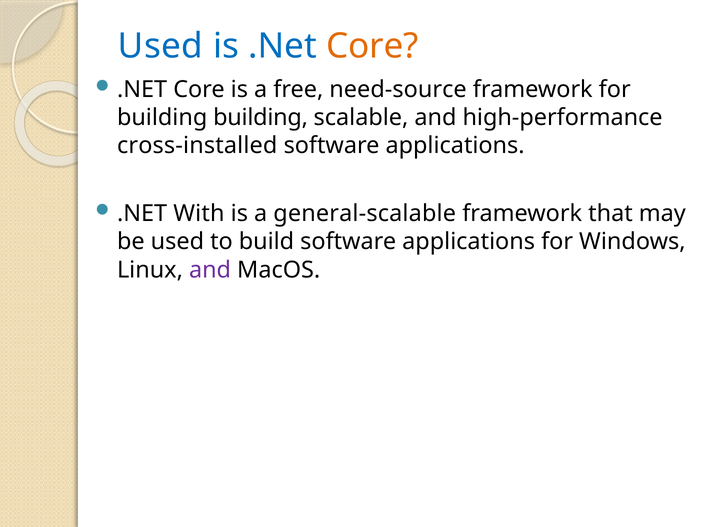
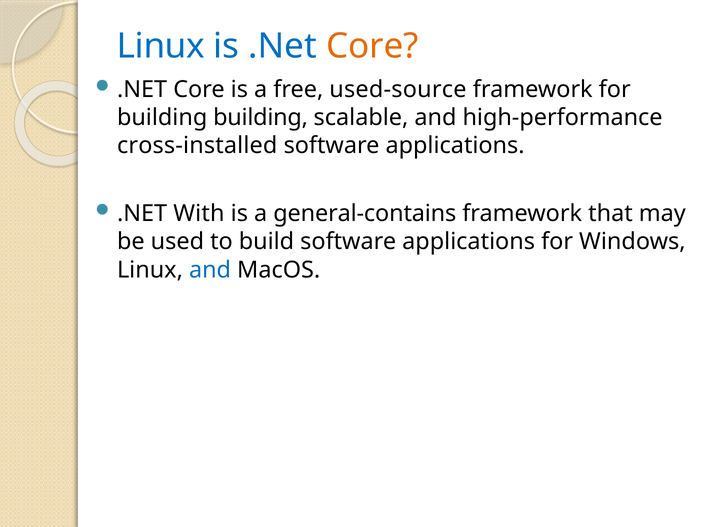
Used: Used -> Linux (161, 46)
need-source: need-source -> used-source (398, 89)
general-scalable: general-scalable -> general-contains (365, 214)
and colour: purple -> blue (210, 270)
